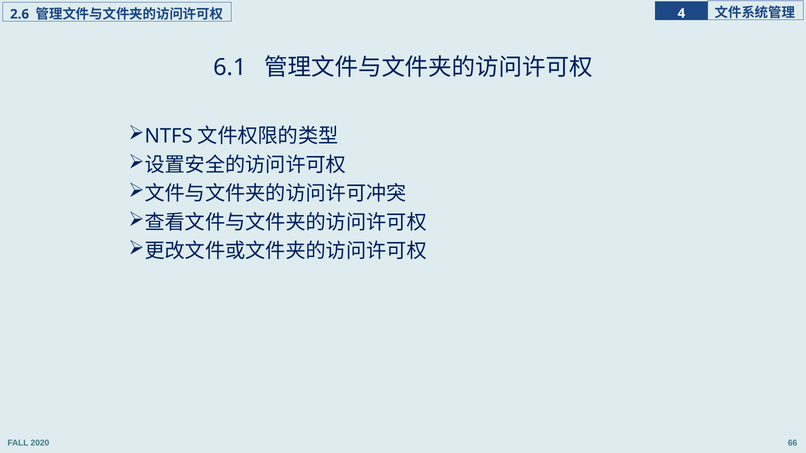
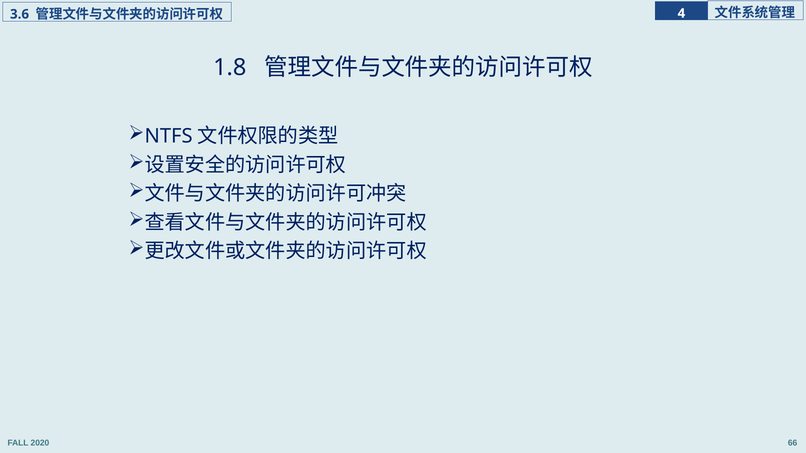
2.6: 2.6 -> 3.6 (20, 14)
6.1: 6.1 -> 1.8 (230, 68)
